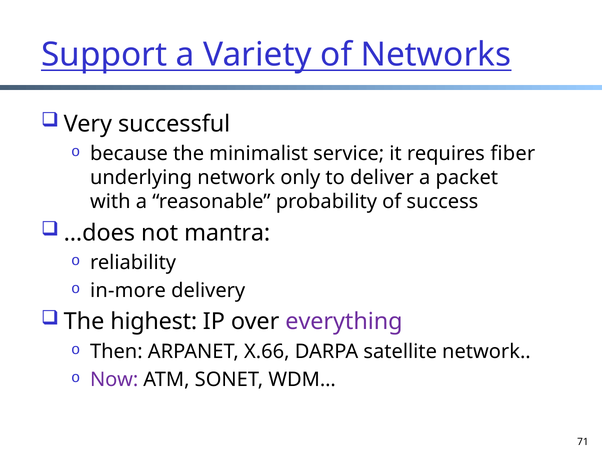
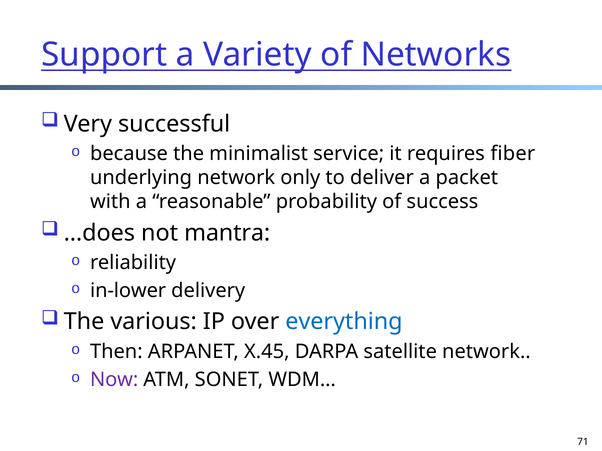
in-more: in-more -> in-lower (128, 291)
highest: highest -> various (154, 322)
everything colour: purple -> blue (344, 322)
X.66: X.66 -> X.45 (267, 352)
